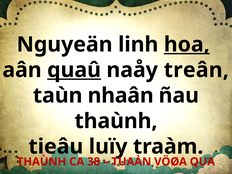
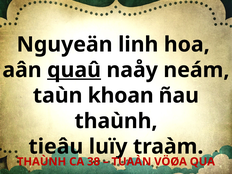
hoa underline: present -> none (187, 45)
treân: treân -> neám (196, 70)
nhaân: nhaân -> khoan (121, 96)
